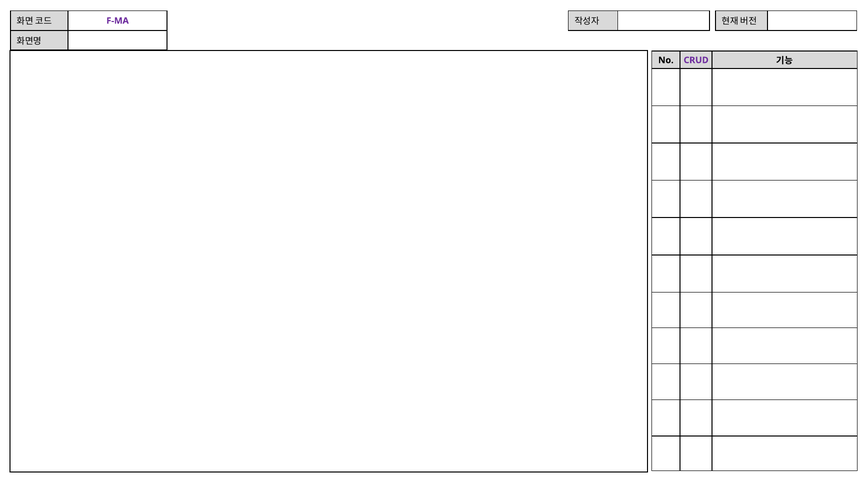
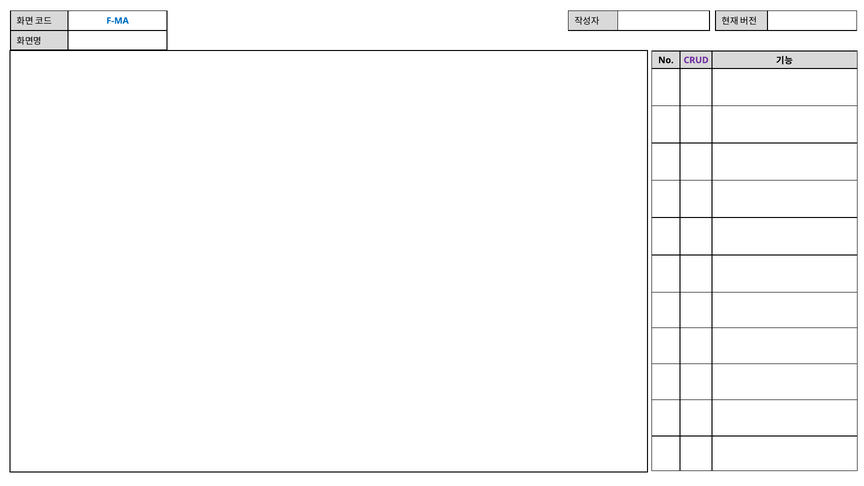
F-MA colour: purple -> blue (118, 21)
